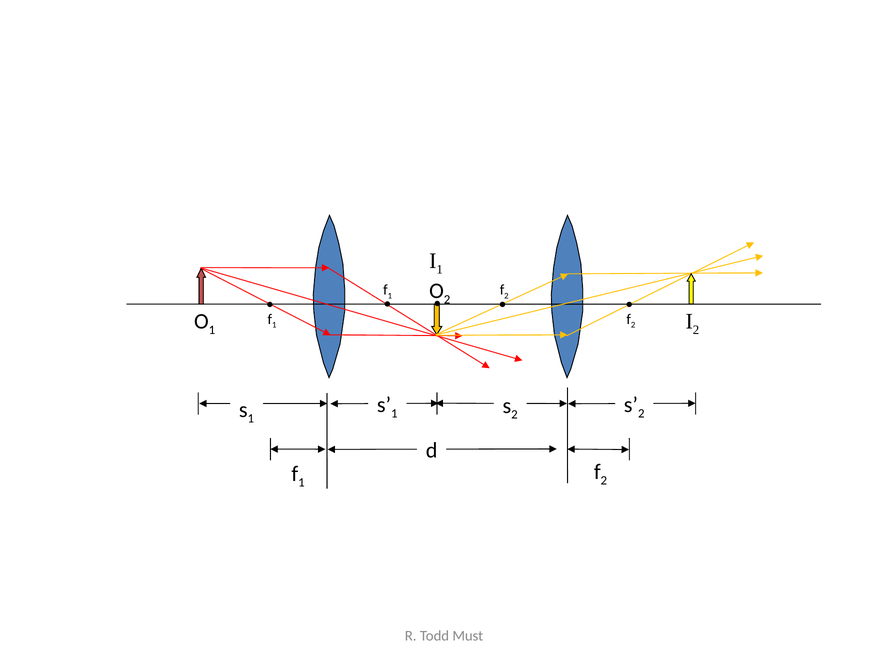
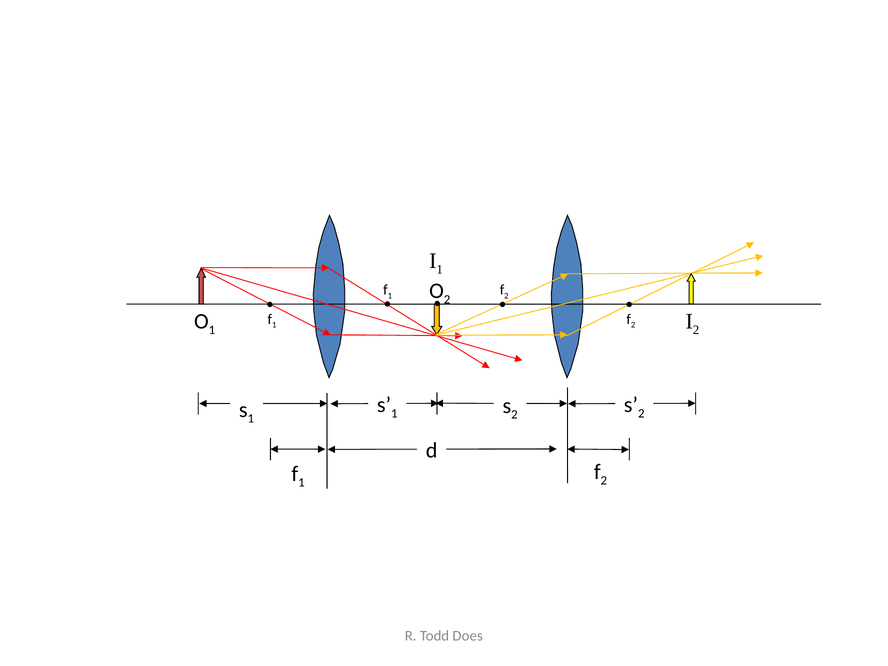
Must: Must -> Does (468, 636)
